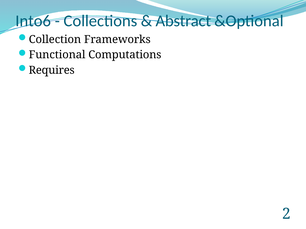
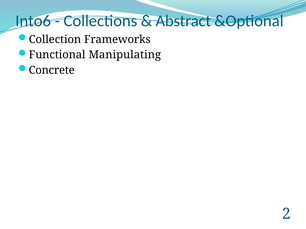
Computations: Computations -> Manipulating (125, 55)
Requires: Requires -> Concrete (52, 70)
